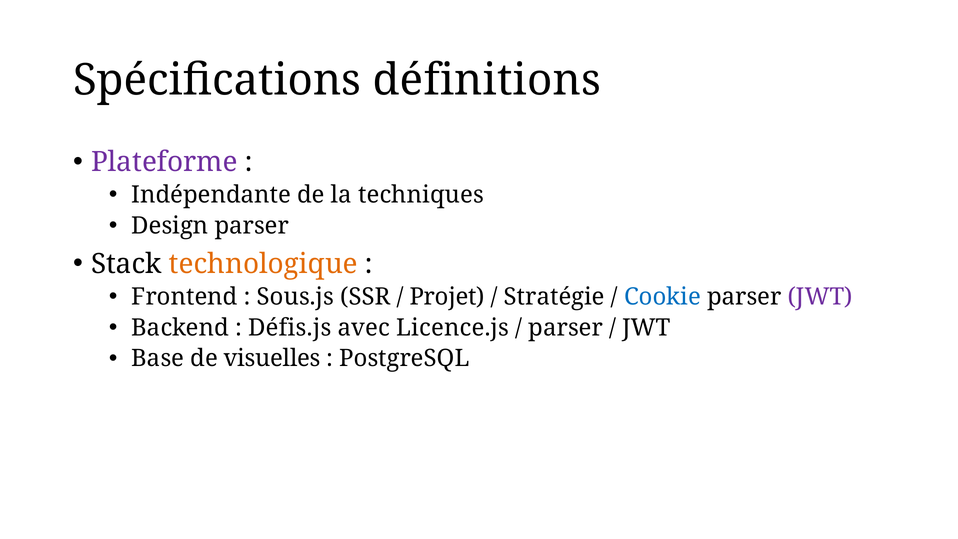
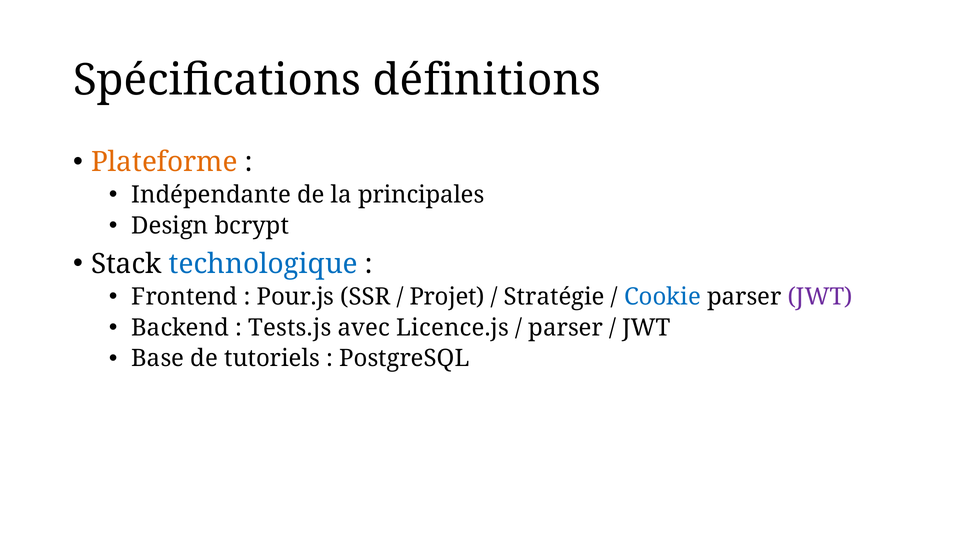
Plateforme colour: purple -> orange (164, 162)
techniques: techniques -> principales (421, 195)
Design parser: parser -> bcrypt (252, 226)
technologique colour: orange -> blue (263, 264)
Sous.js: Sous.js -> Pour.js (296, 297)
Défis.js: Défis.js -> Tests.js (290, 328)
visuelles: visuelles -> tutoriels (272, 358)
